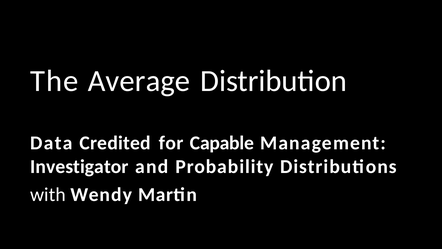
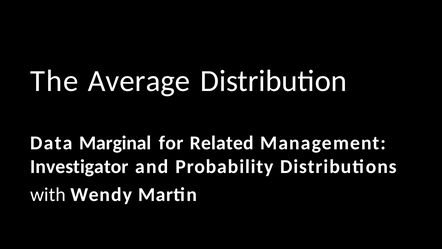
Credited: Credited -> Marginal (115, 143)
Capable: Capable -> Related (222, 143)
